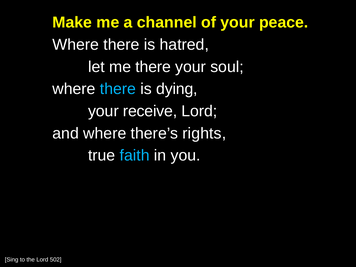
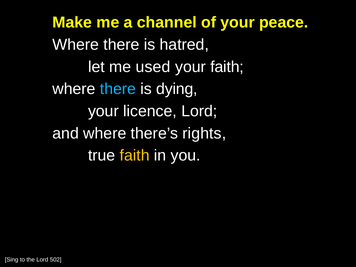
me there: there -> used (153, 67)
your soul: soul -> faith (227, 67)
receive: receive -> licence (150, 111)
faith colour: light blue -> yellow (135, 155)
